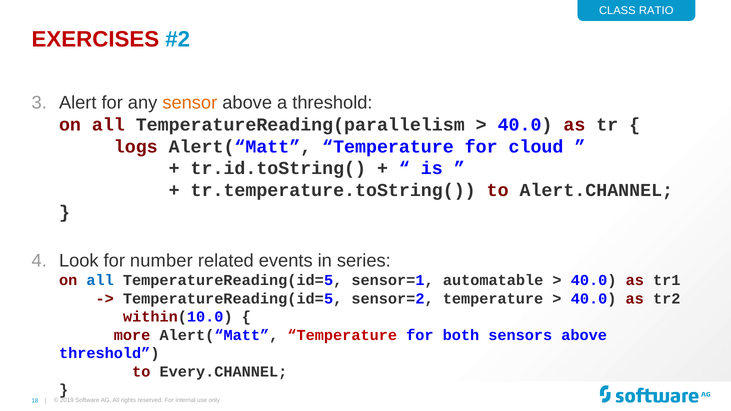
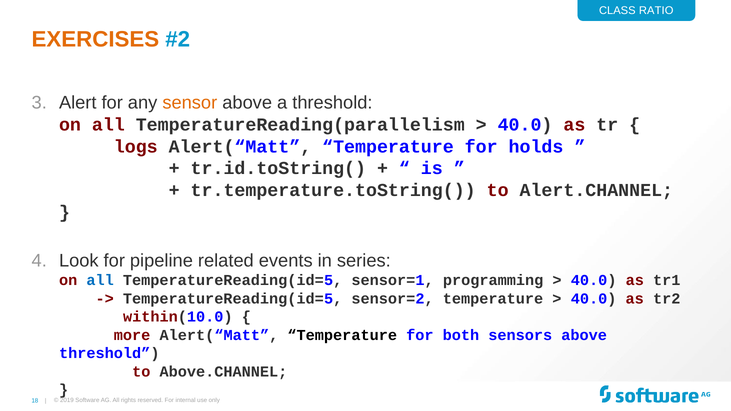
EXERCISES colour: red -> orange (95, 40)
cloud: cloud -> holds (536, 147)
number: number -> pipeline (161, 261)
automatable: automatable -> programming (493, 280)
Temperature colour: red -> black (342, 335)
Every.CHANNEL: Every.CHANNEL -> Above.CHANNEL (223, 372)
